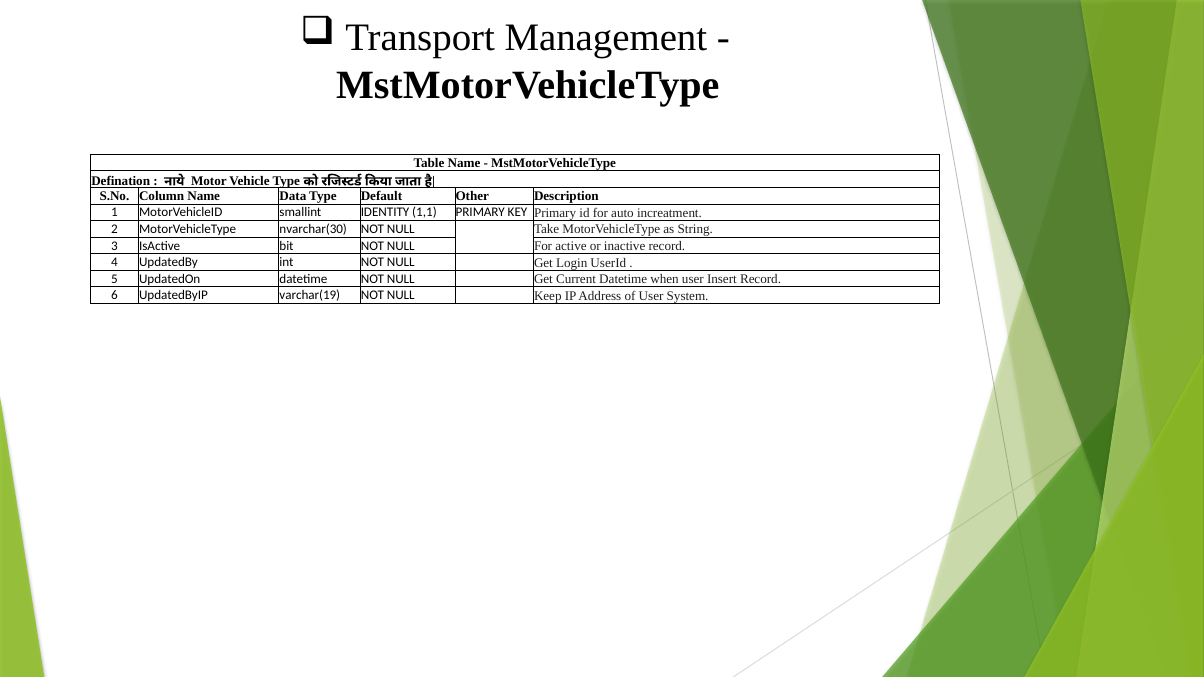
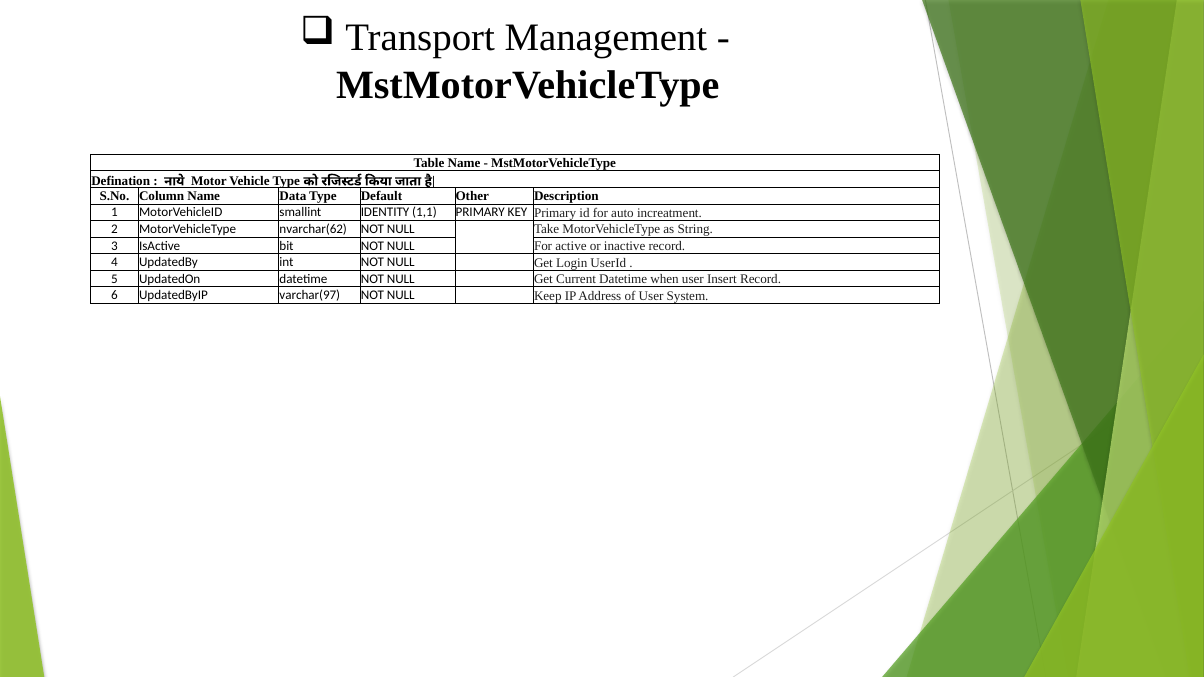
nvarchar(30: nvarchar(30 -> nvarchar(62 (313, 229)
varchar(19: varchar(19 -> varchar(97 (310, 295)
